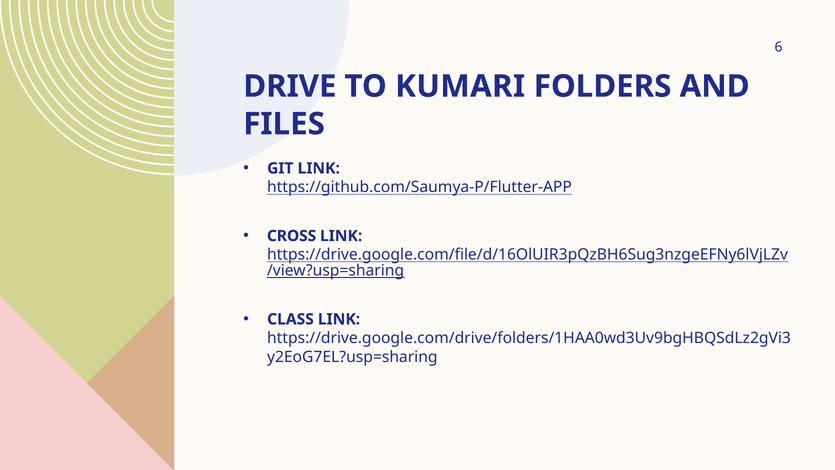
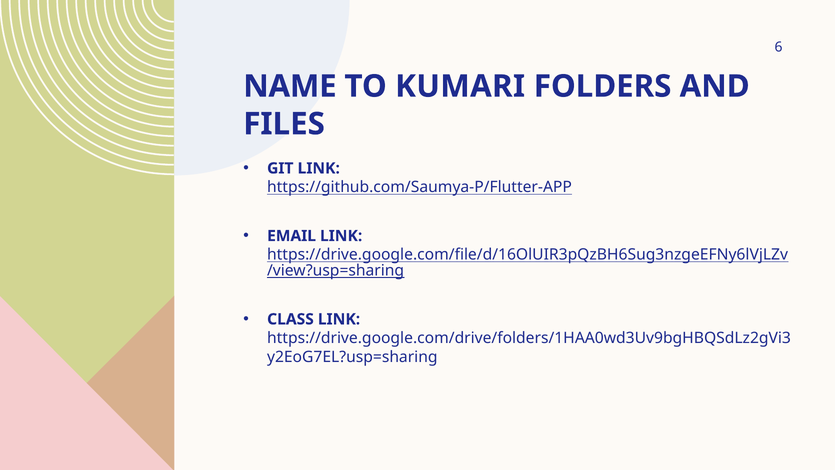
DRIVE: DRIVE -> NAME (290, 86)
CROSS: CROSS -> EMAIL (292, 236)
